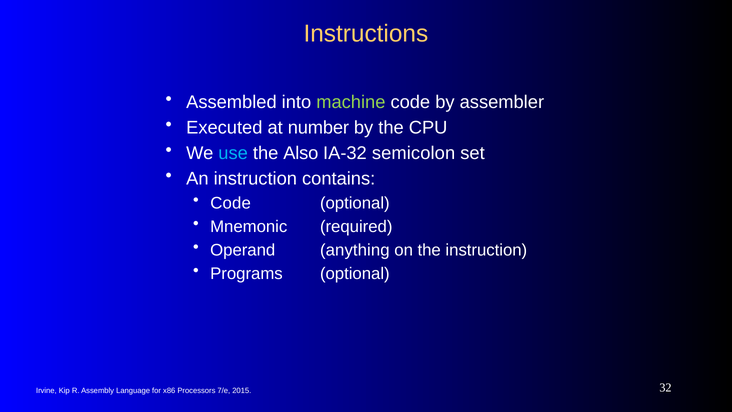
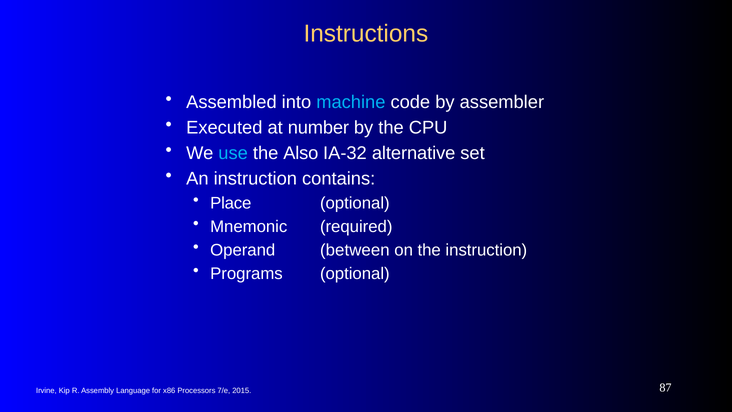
machine colour: light green -> light blue (351, 102)
semicolon: semicolon -> alternative (414, 153)
Code: Code -> Place (231, 203)
anything: anything -> between (355, 250)
32: 32 -> 87 (665, 387)
